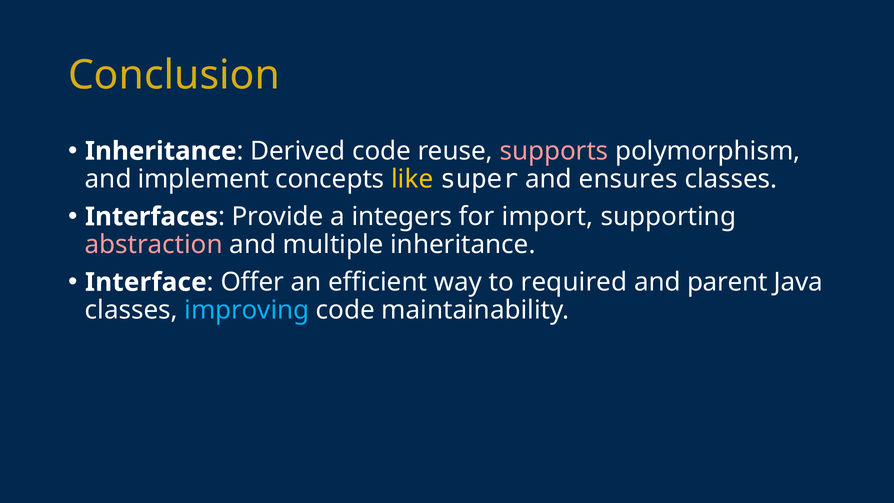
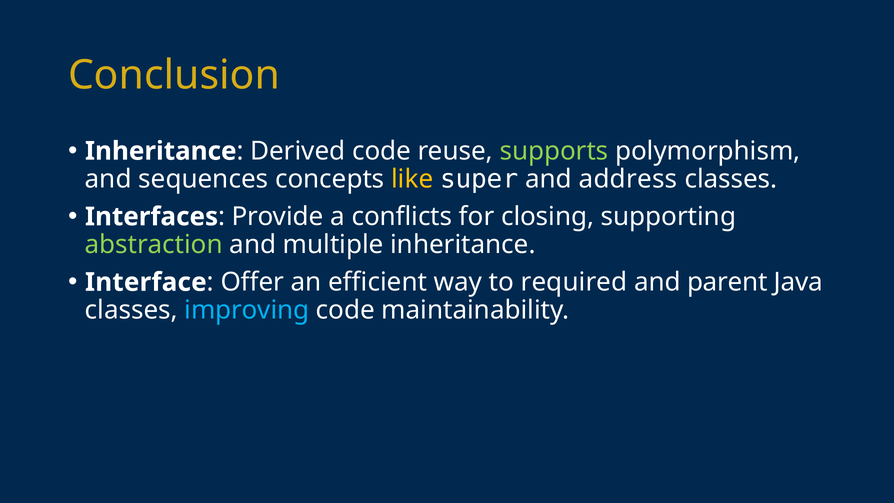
supports colour: pink -> light green (554, 151)
implement: implement -> sequences (203, 179)
ensures: ensures -> address (628, 179)
integers: integers -> conflicts (402, 217)
import: import -> closing (548, 217)
abstraction colour: pink -> light green (154, 245)
